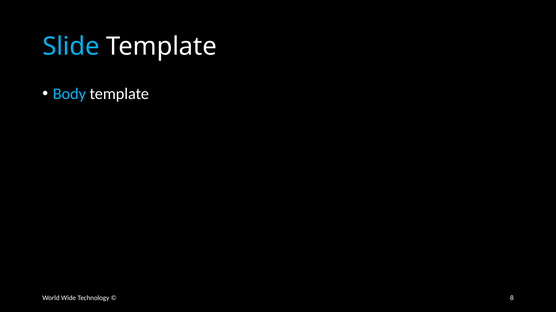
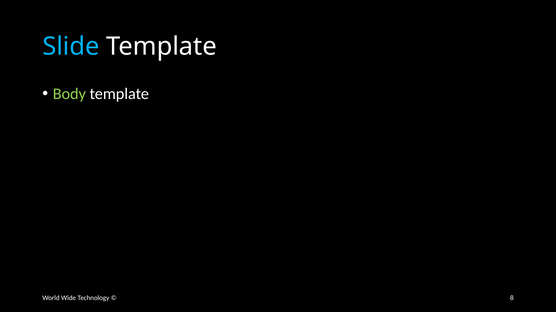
Body colour: light blue -> light green (69, 94)
